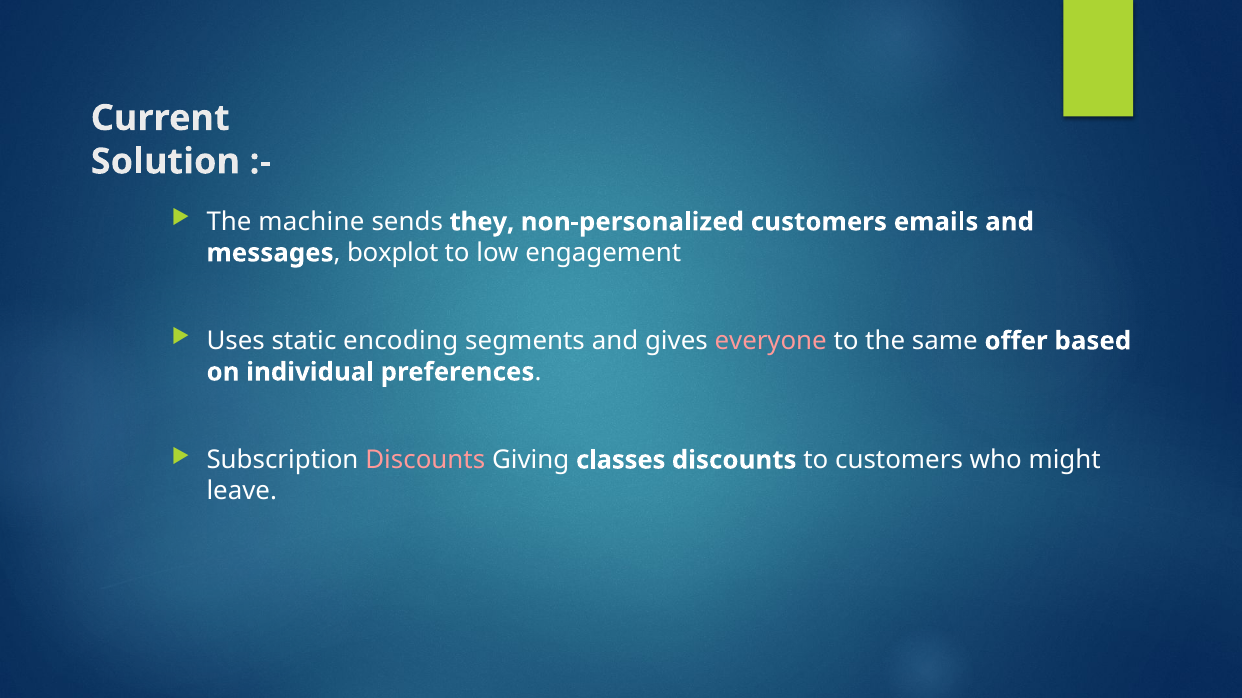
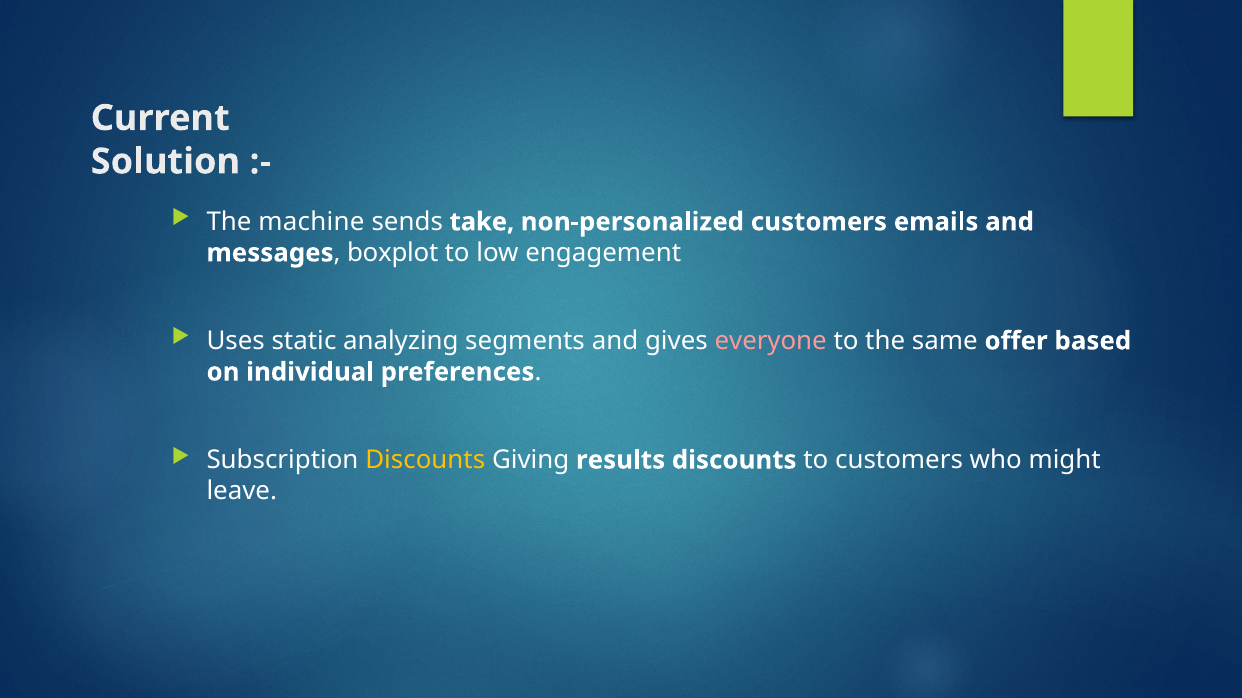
they: they -> take (482, 222)
encoding: encoding -> analyzing (401, 341)
Discounts colour: pink -> yellow (425, 460)
classes: classes -> results (621, 460)
